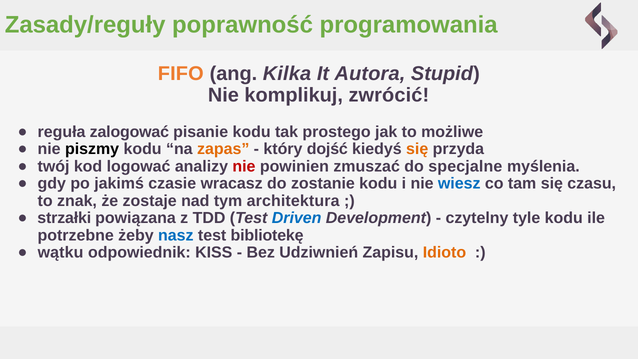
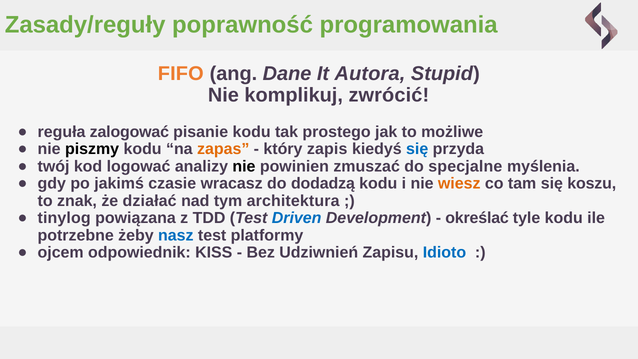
Kilka: Kilka -> Dane (287, 74)
dojść: dojść -> zapis (327, 149)
się colour: orange -> blue (417, 149)
nie colour: red -> black (244, 166)
zostanie: zostanie -> dodadzą (323, 184)
wiesz colour: blue -> orange (459, 184)
czasu: czasu -> koszu (592, 184)
zostaje: zostaje -> działać (150, 201)
strzałki: strzałki -> tinylog (64, 218)
czytelny: czytelny -> określać (477, 218)
bibliotekę: bibliotekę -> platformy (267, 235)
wątku: wątku -> ojcem (61, 252)
Idioto colour: orange -> blue (444, 252)
